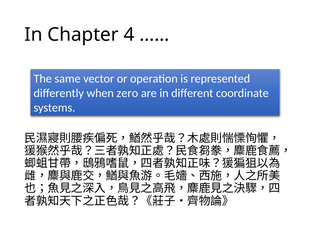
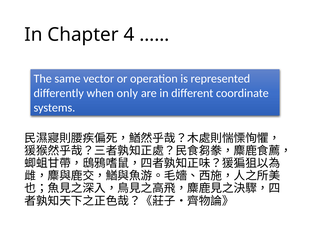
zero: zero -> only (127, 93)
